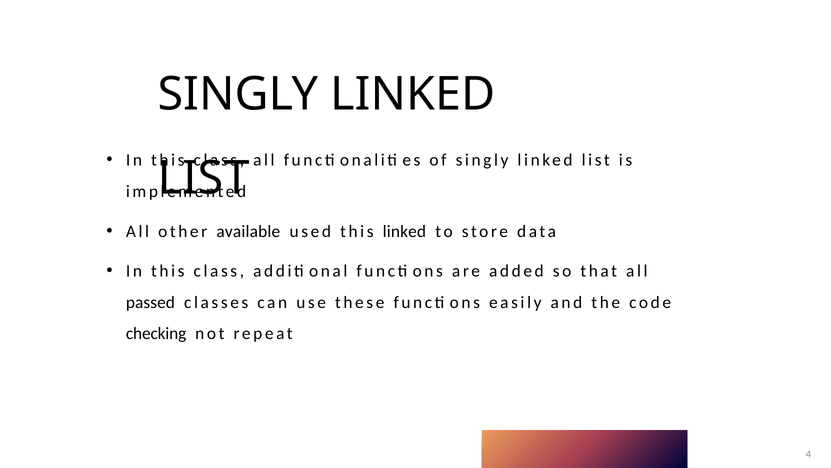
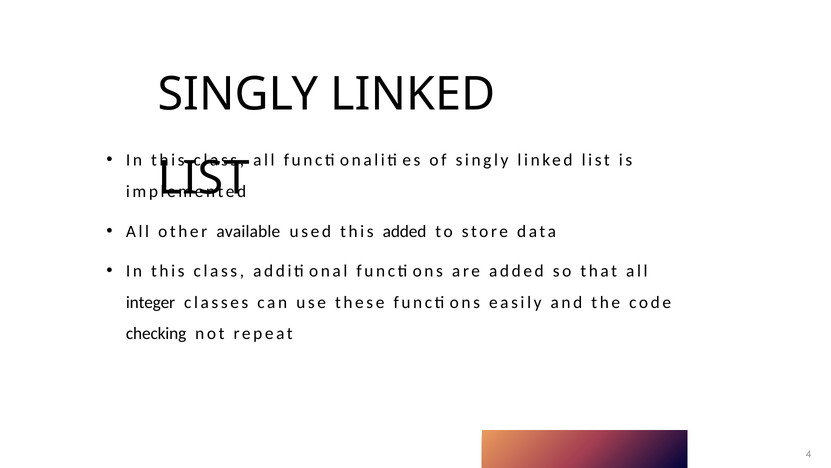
this linked: linked -> added (405, 231)
passed: passed -> integer (151, 302)
